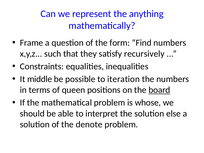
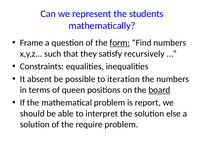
anything: anything -> students (146, 14)
form underline: none -> present (120, 43)
middle: middle -> absent (40, 79)
whose: whose -> report (148, 103)
denote: denote -> require (89, 124)
